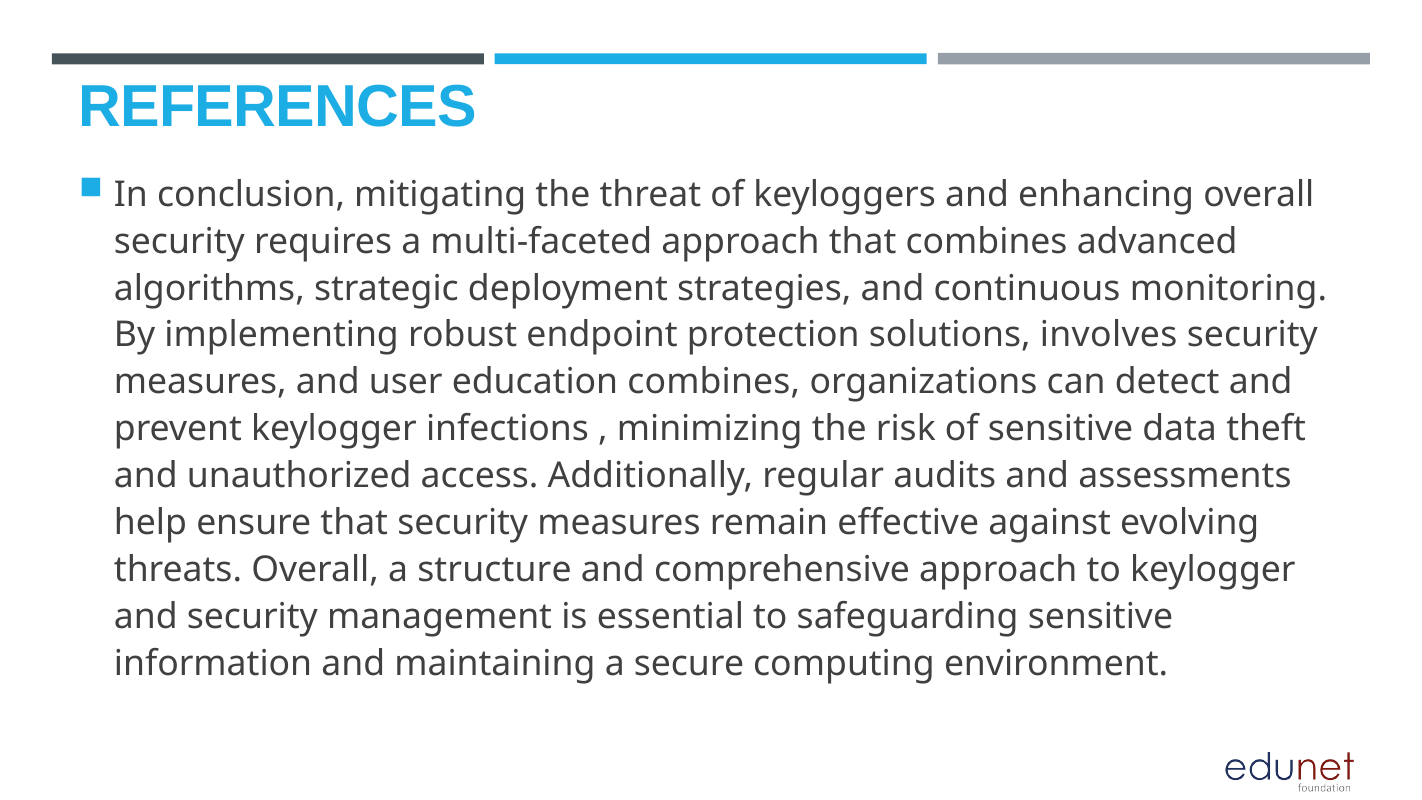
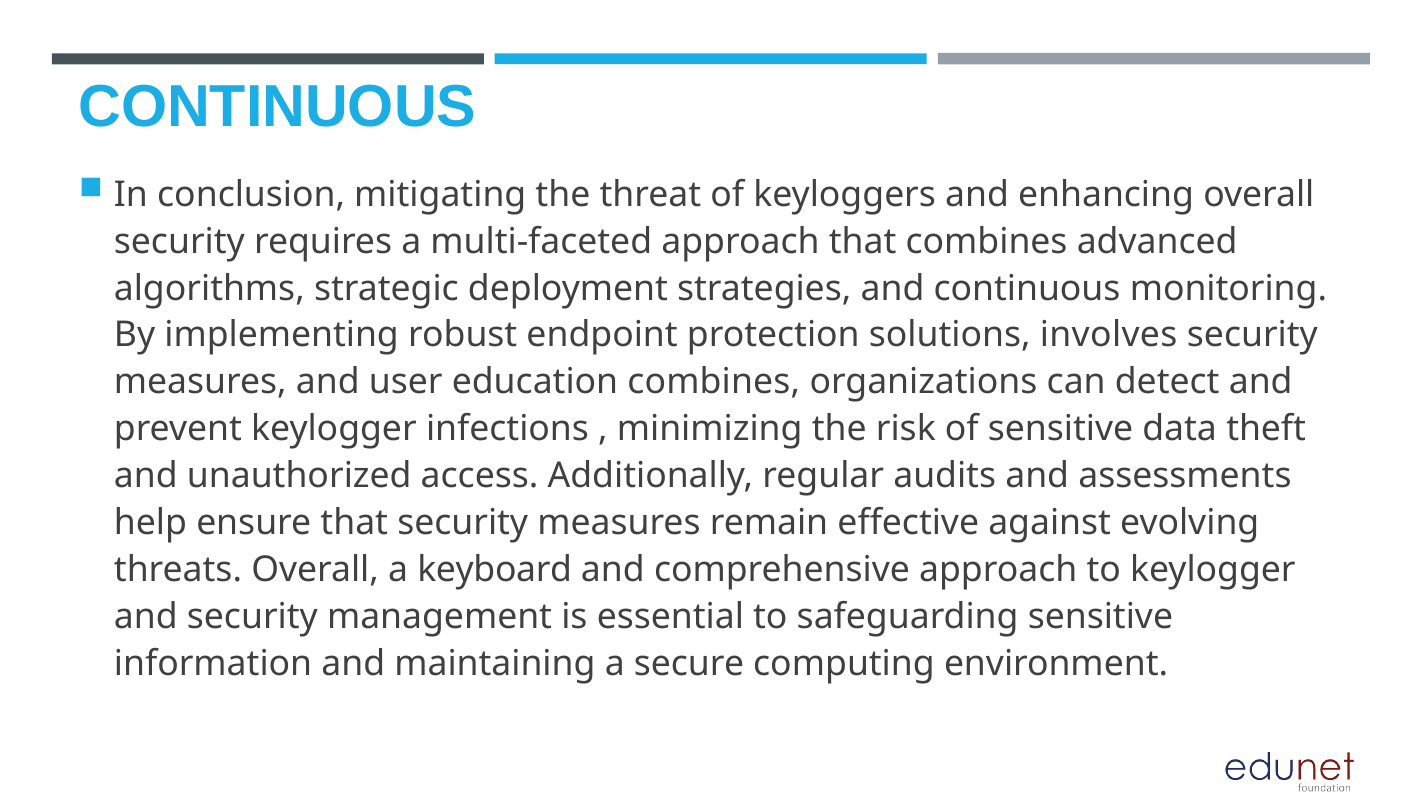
REFERENCES: REFERENCES -> CONTINUOUS (277, 107)
structure: structure -> keyboard (495, 570)
